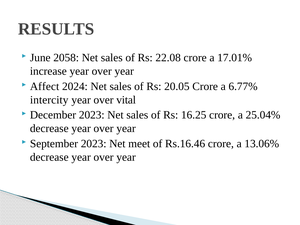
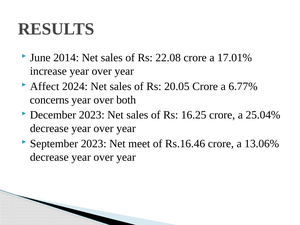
2058: 2058 -> 2014 (66, 58)
intercity: intercity -> concerns (49, 100)
vital: vital -> both (126, 100)
